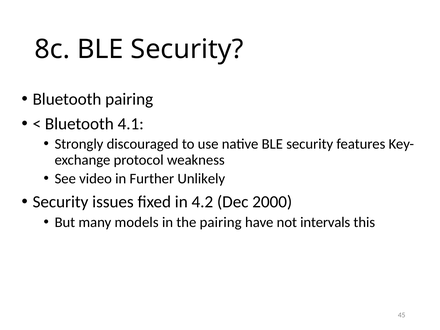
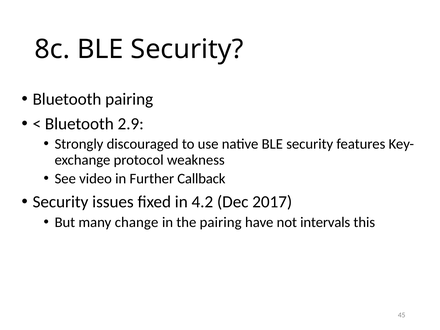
4.1: 4.1 -> 2.9 (131, 124)
Unlikely: Unlikely -> Callback (201, 179)
2000: 2000 -> 2017 (272, 202)
models: models -> change (137, 222)
